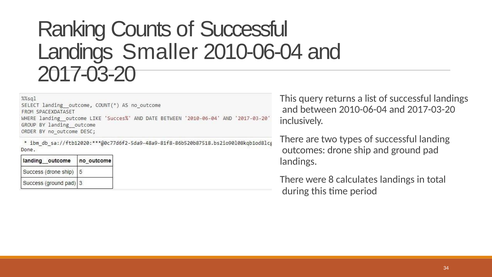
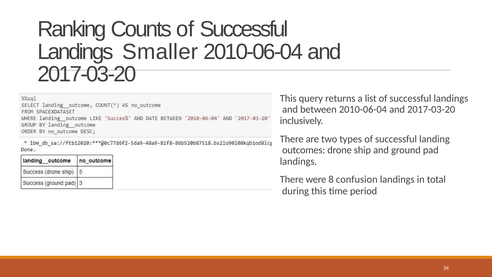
calculates: calculates -> confusion (357, 179)
